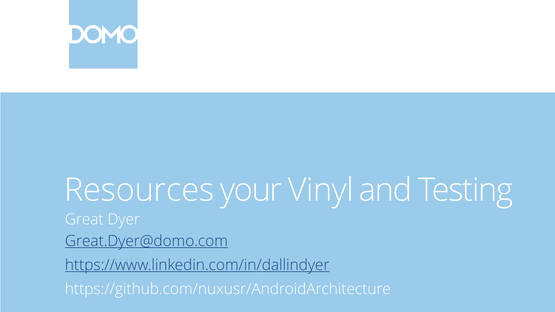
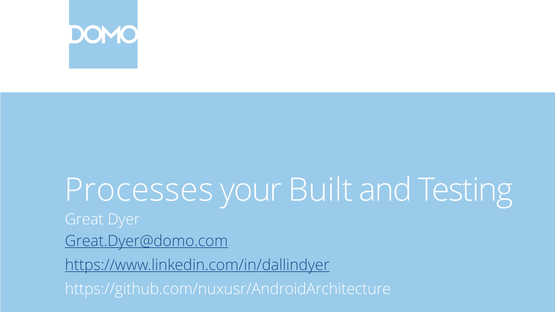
Resources: Resources -> Processes (139, 190)
Vinyl: Vinyl -> Built (321, 190)
